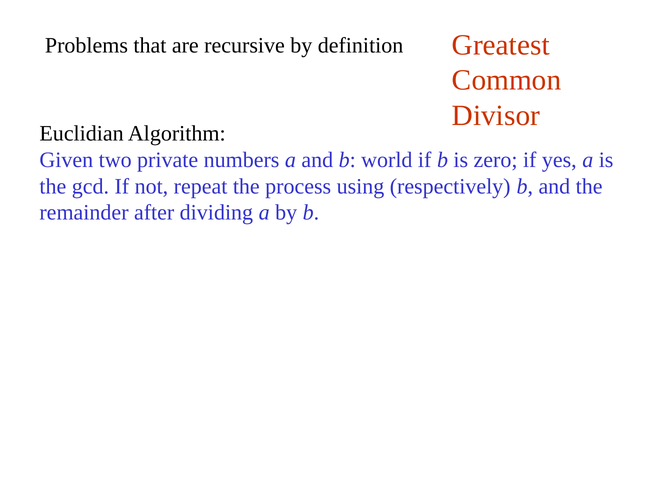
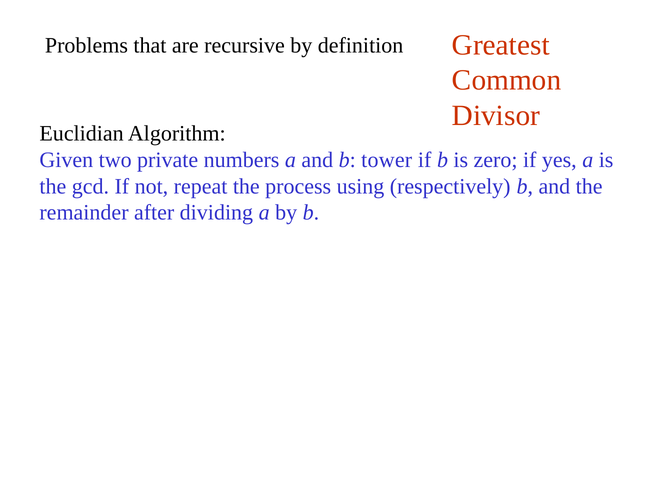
world: world -> tower (387, 160)
